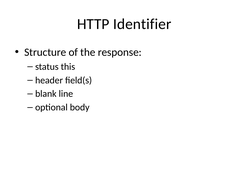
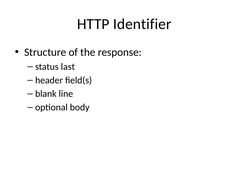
this: this -> last (68, 67)
